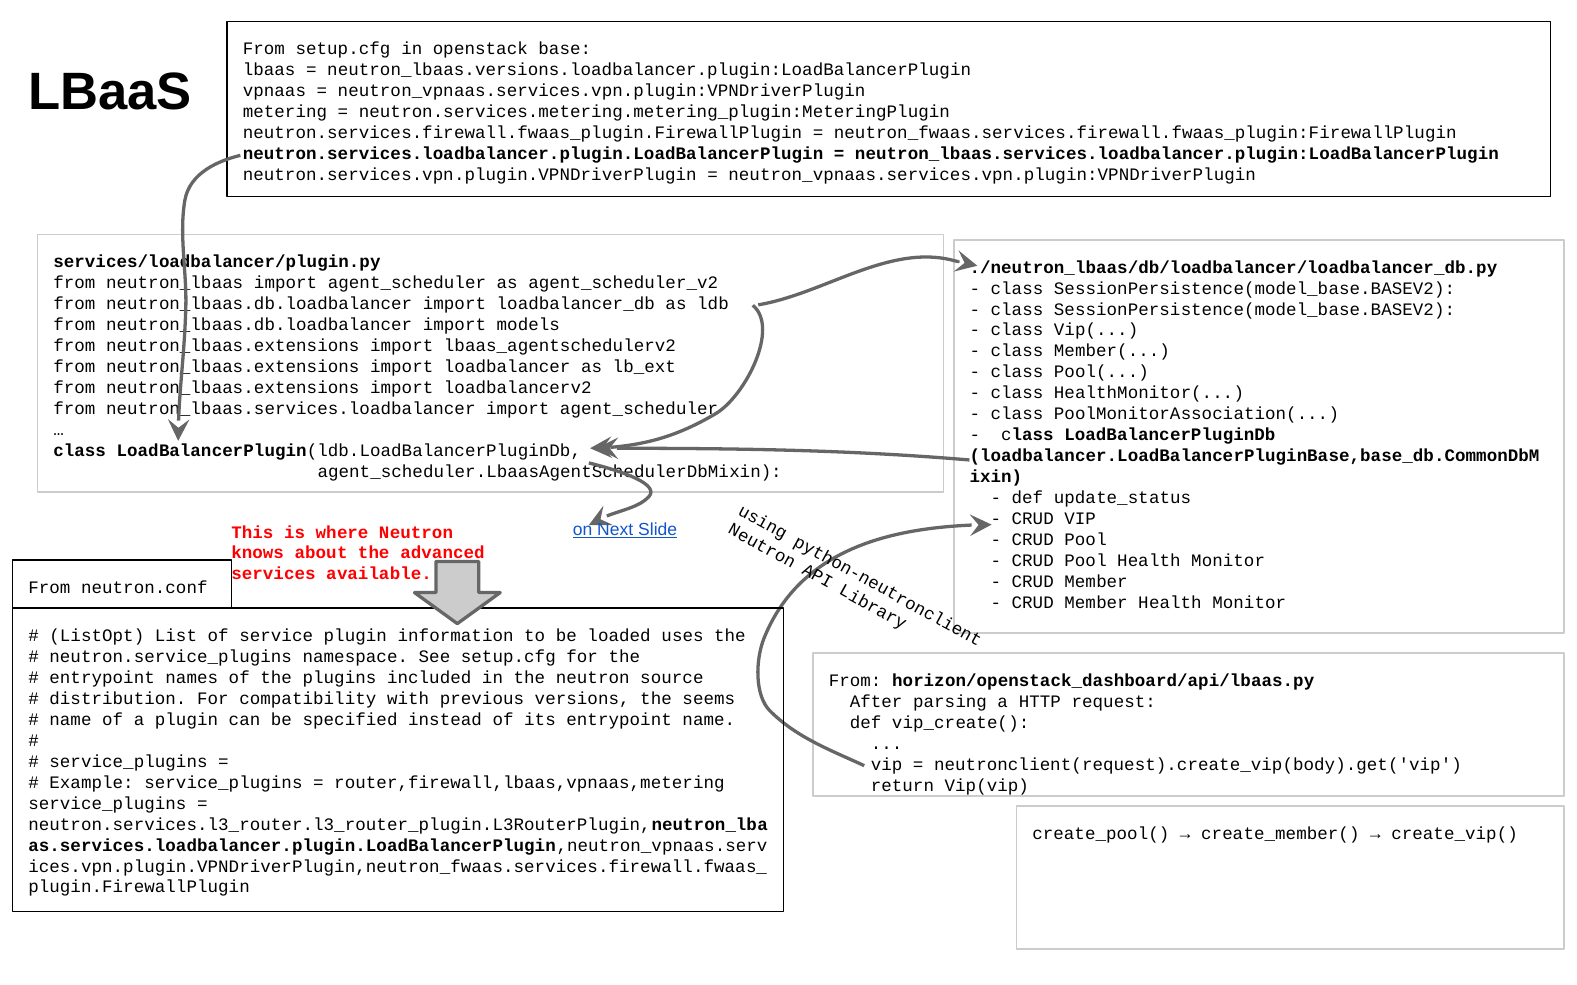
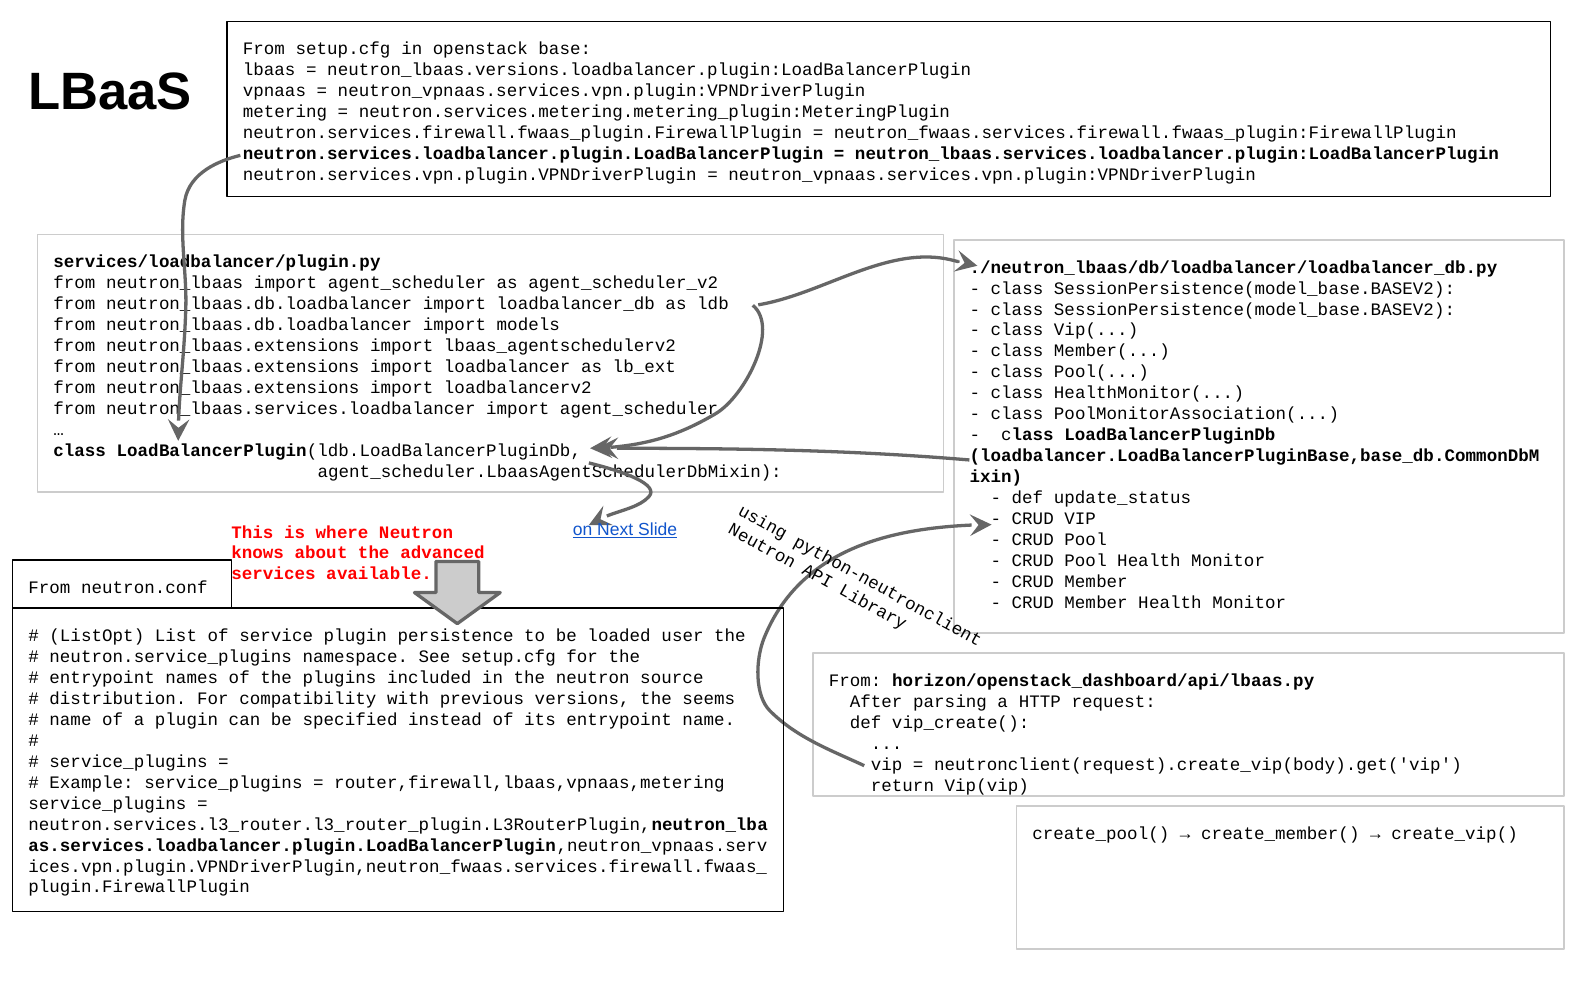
information: information -> persistence (456, 636)
uses: uses -> user (683, 636)
